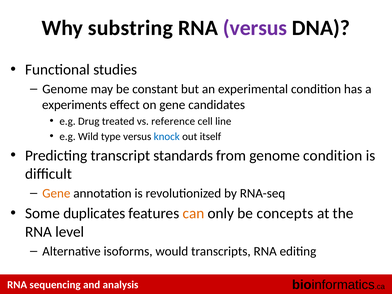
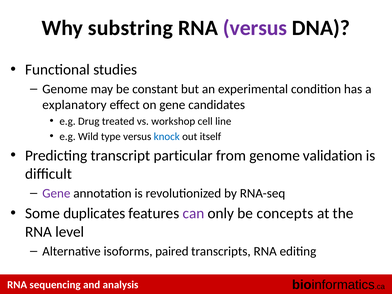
experiments: experiments -> explanatory (74, 105)
reference: reference -> workshop (173, 121)
standards: standards -> particular (183, 156)
genome condition: condition -> validation (333, 156)
Gene colour: orange -> purple (56, 193)
can colour: orange -> purple (193, 213)
would: would -> paired (172, 251)
